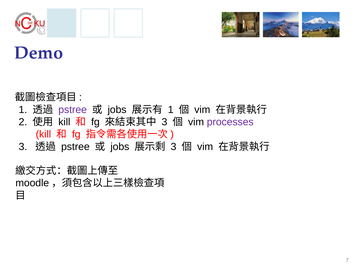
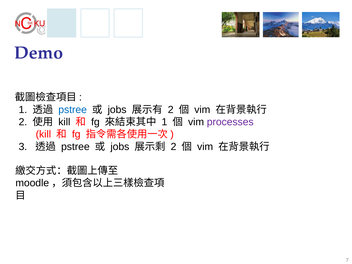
pstree colour: purple -> blue (73, 110)
1: 1 -> 2 (171, 110)
3: 3 -> 1 (164, 122)
3: 3 -> 2 (174, 147)
